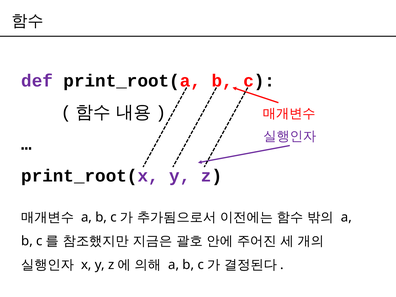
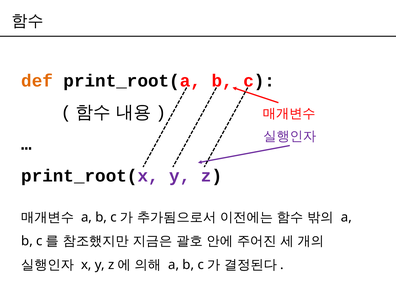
def colour: purple -> orange (37, 81)
